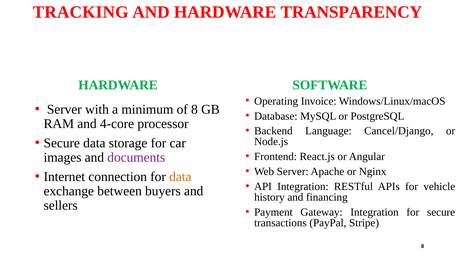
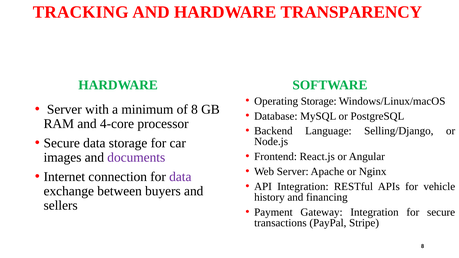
Operating Invoice: Invoice -> Storage (319, 101)
Cancel/Django: Cancel/Django -> Selling/Django (399, 131)
data colour: orange -> purple (180, 177)
